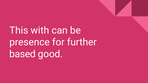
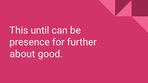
with: with -> until (40, 30)
based: based -> about (22, 54)
